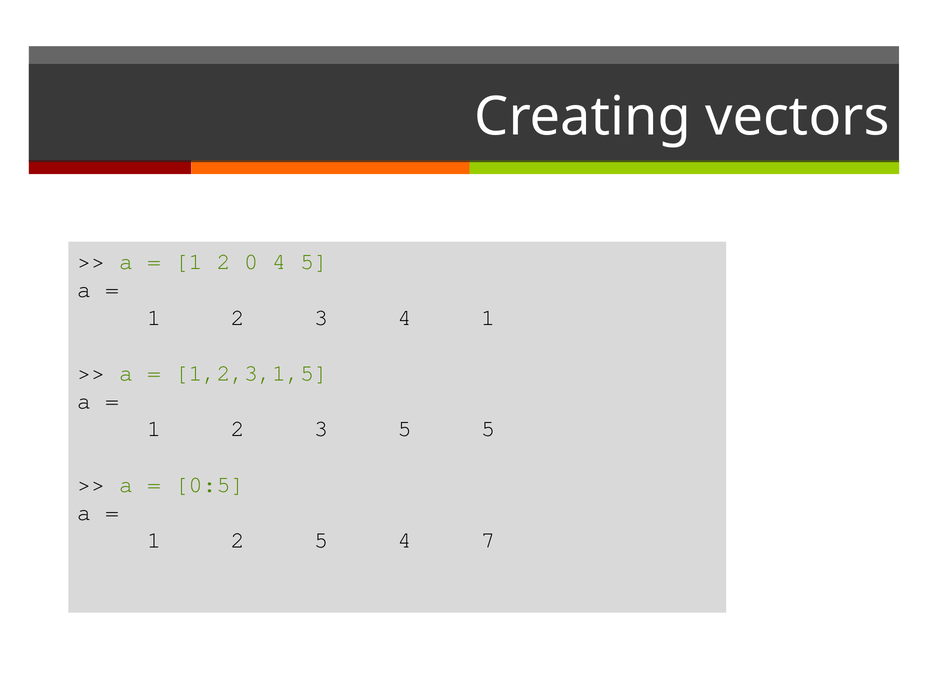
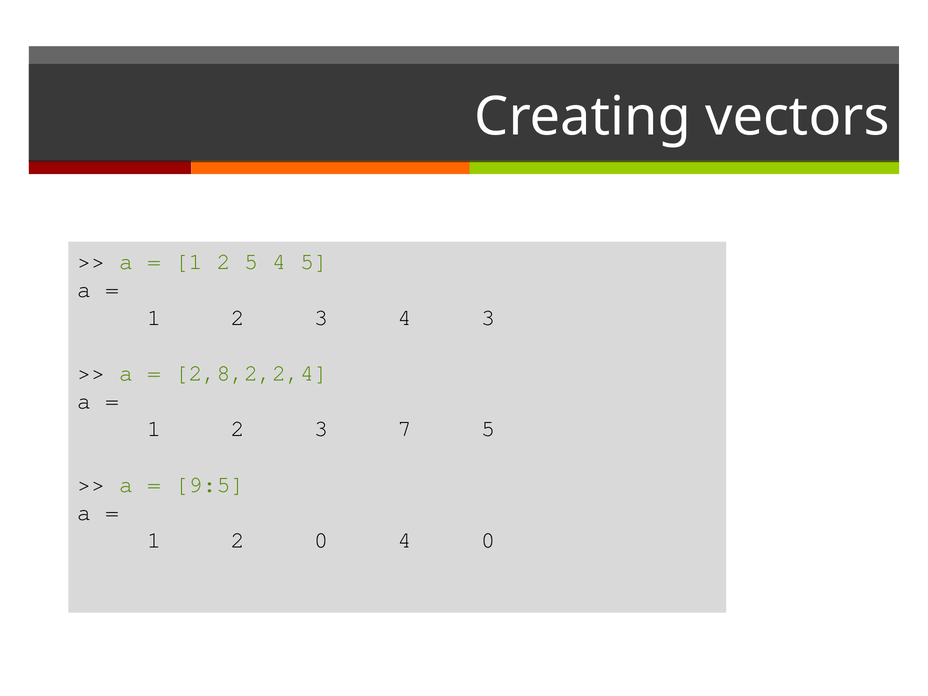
2 0: 0 -> 5 (251, 262)
4 1: 1 -> 3 (488, 317)
1,2,3,1,5: 1,2,3,1,5 -> 2,8,2,2,4 (251, 373)
3 5: 5 -> 7 (405, 429)
0:5: 0:5 -> 9:5 (210, 485)
2 5: 5 -> 0 (321, 540)
4 7: 7 -> 0 (488, 540)
